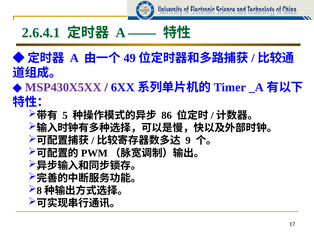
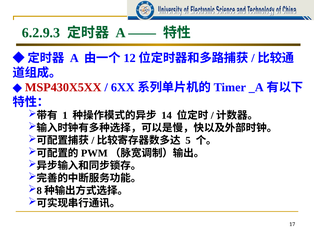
2.6.4.1: 2.6.4.1 -> 6.2.9.3 (41, 33)
49: 49 -> 12 (130, 58)
MSP430X5XX colour: purple -> red (63, 88)
5: 5 -> 1 (65, 116)
86: 86 -> 14 (167, 116)
9: 9 -> 5 (188, 141)
